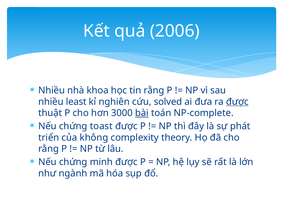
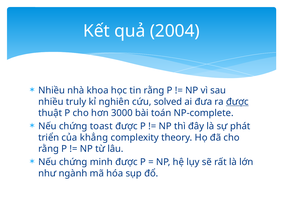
2006: 2006 -> 2004 (175, 31)
least: least -> truly (76, 102)
bài underline: present -> none (142, 113)
không: không -> khẳng (94, 138)
